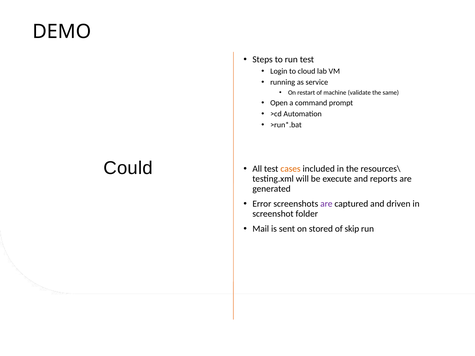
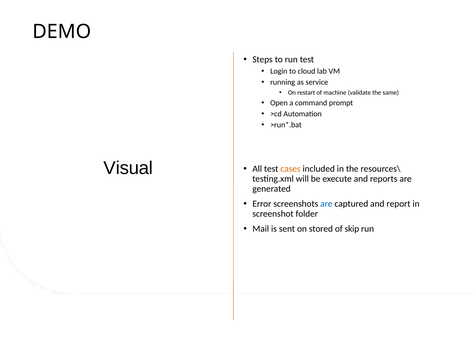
Could: Could -> Visual (128, 168)
are colour: purple -> blue (326, 204)
driven: driven -> report (399, 204)
